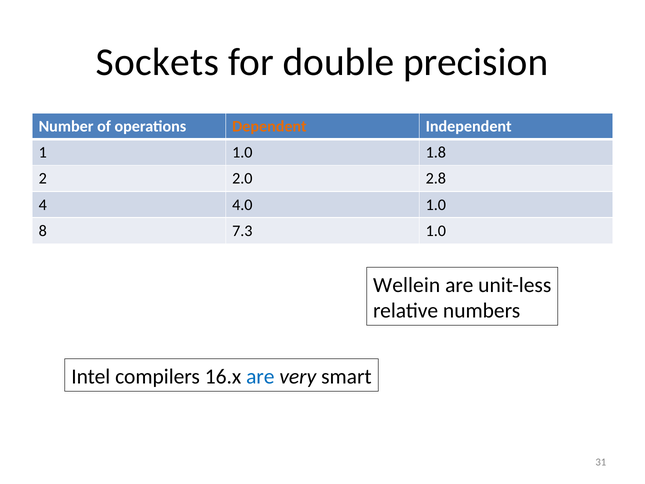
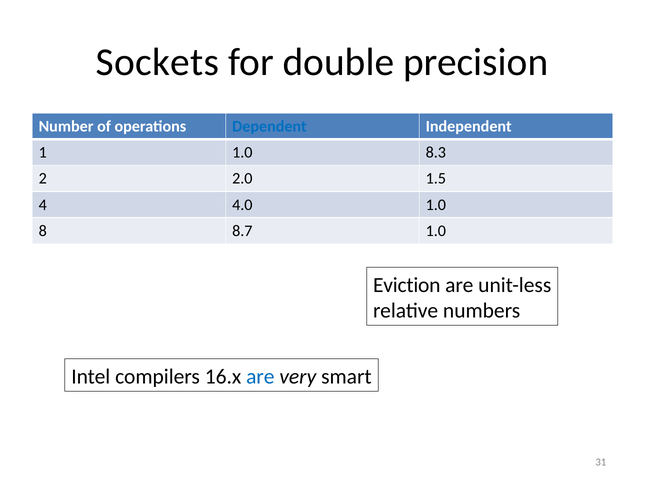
Dependent colour: orange -> blue (269, 126)
1.8: 1.8 -> 8.3 (436, 152)
2.8: 2.8 -> 1.5 (436, 178)
7.3: 7.3 -> 8.7 (242, 231)
Wellein: Wellein -> Eviction (407, 285)
